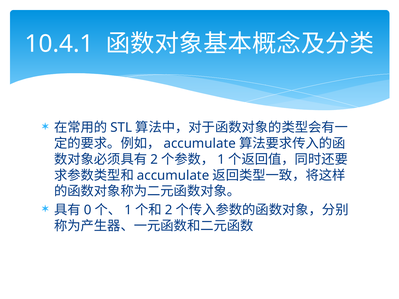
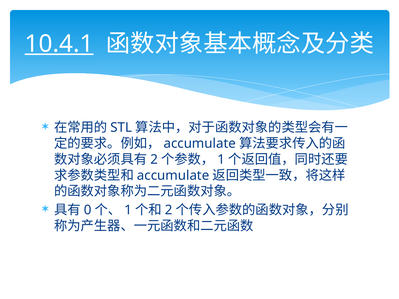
10.4.1 underline: none -> present (59, 44)
